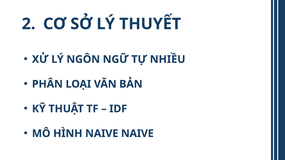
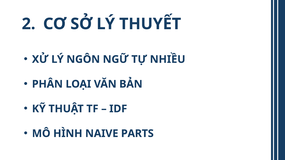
NAIVE NAIVE: NAIVE -> PARTS (137, 134)
